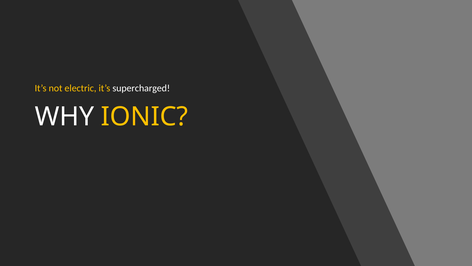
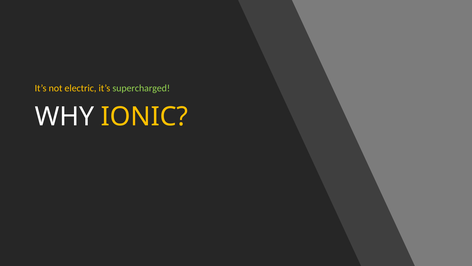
supercharged colour: white -> light green (141, 88)
